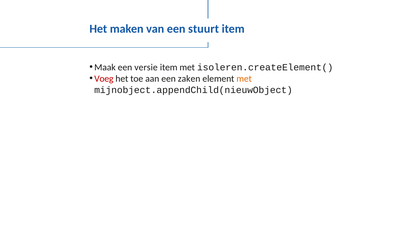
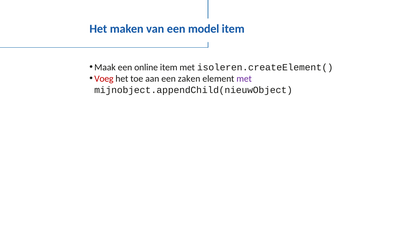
stuurt: stuurt -> model (204, 29)
versie: versie -> online (146, 67)
met colour: orange -> purple (244, 79)
